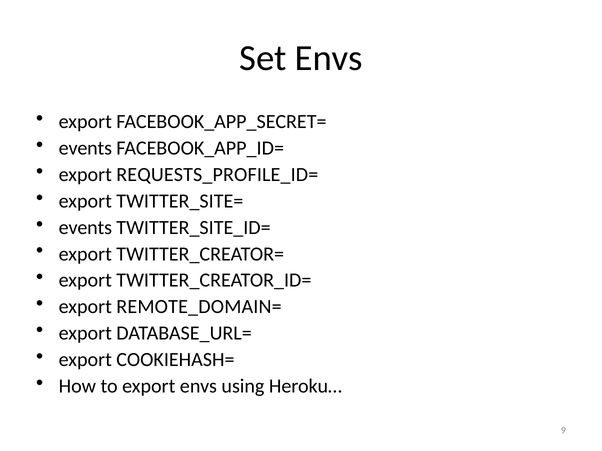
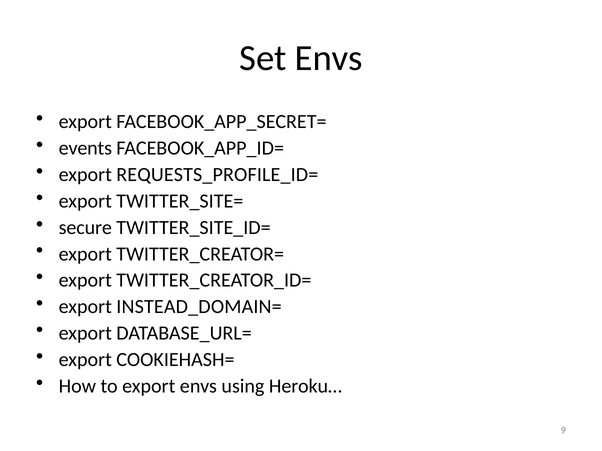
events: events -> secure (85, 228)
REMOTE_DOMAIN=: REMOTE_DOMAIN= -> INSTEAD_DOMAIN= (199, 307)
